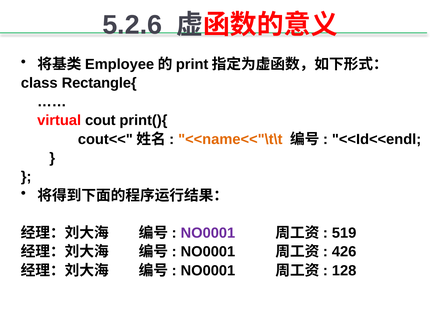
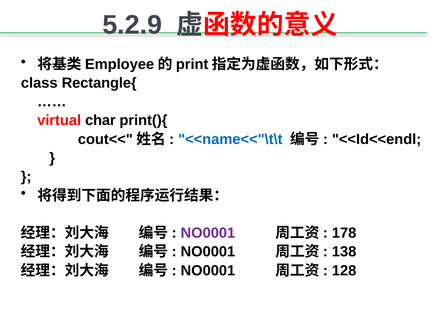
5.2.6: 5.2.6 -> 5.2.9 (132, 25)
cout: cout -> char (100, 120)
<<name<<"\t\t colour: orange -> blue (230, 139)
519: 519 -> 178 (344, 233)
426: 426 -> 138 (344, 252)
